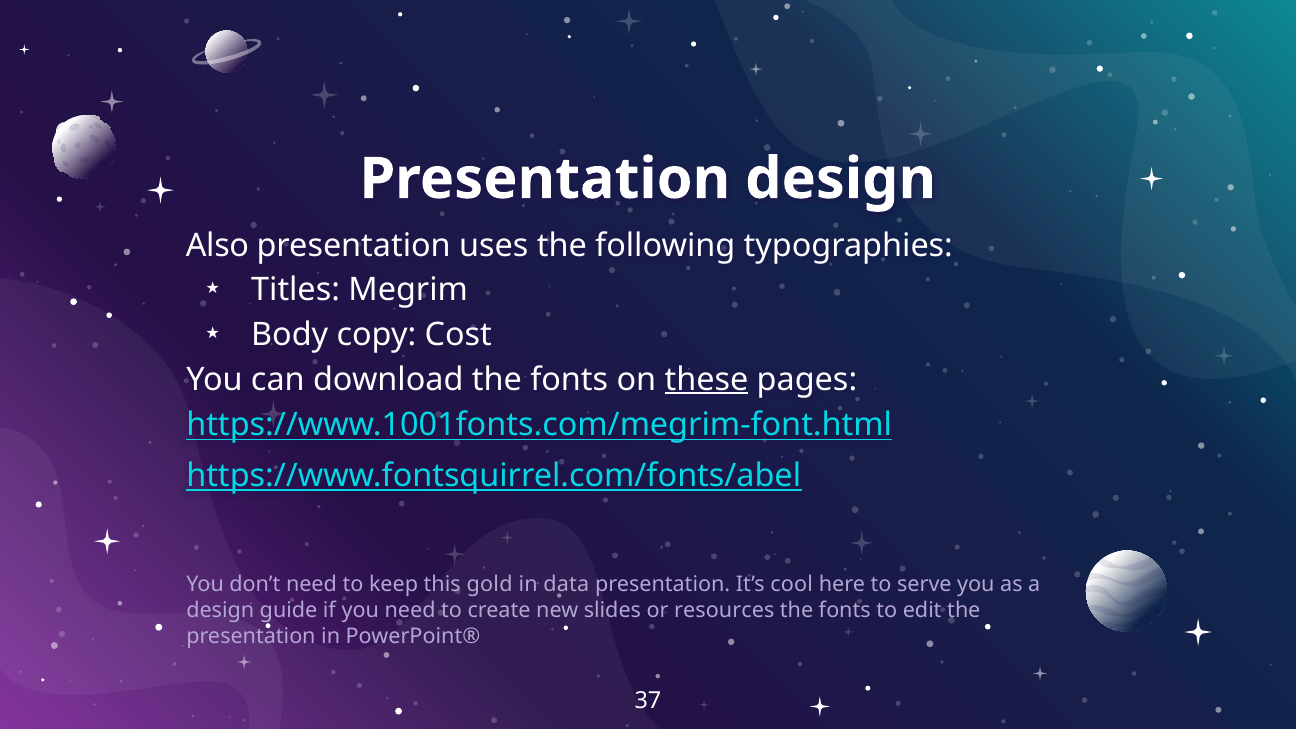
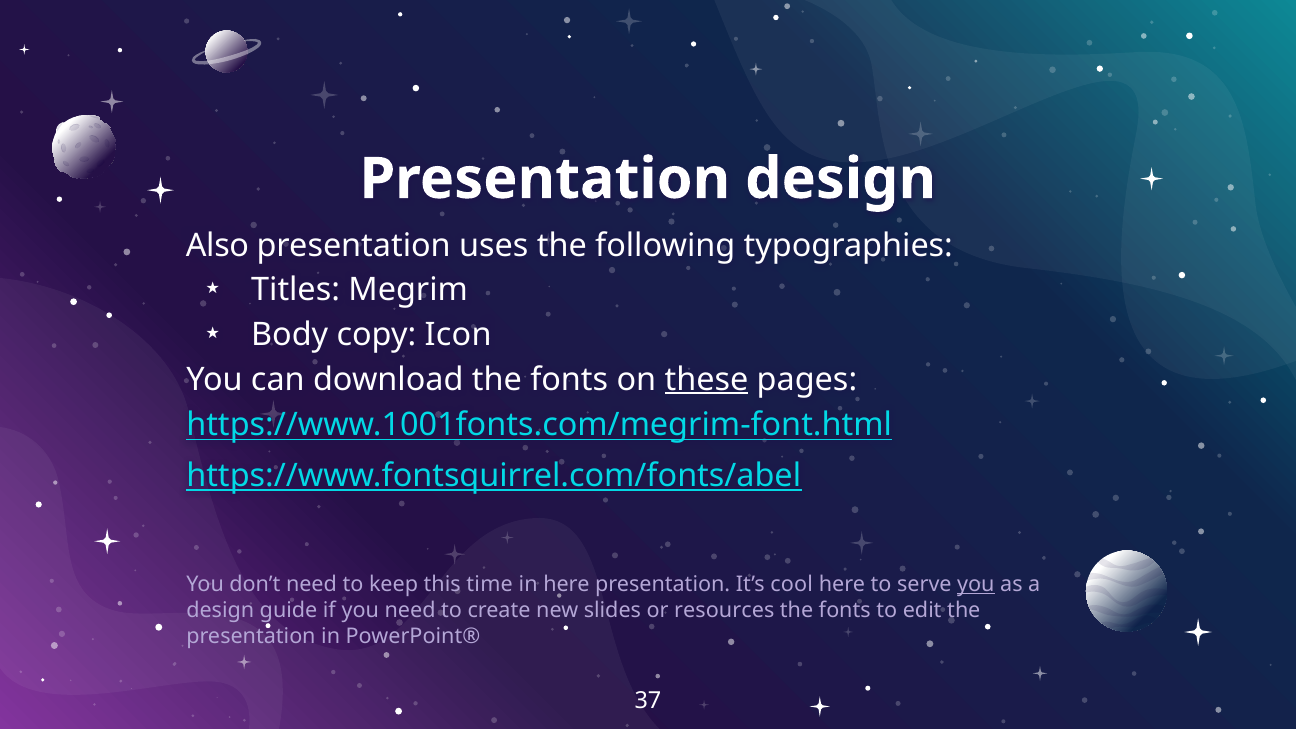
Cost: Cost -> Icon (458, 335)
gold: gold -> time (490, 584)
in data: data -> here (566, 584)
you underline: none -> present (976, 584)
